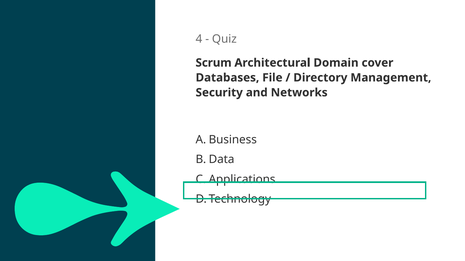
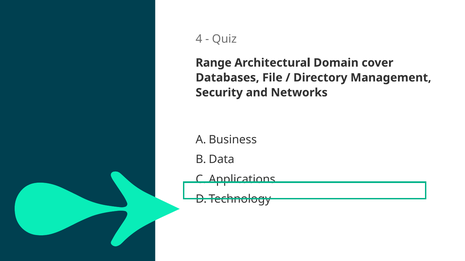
Scrum: Scrum -> Range (214, 63)
